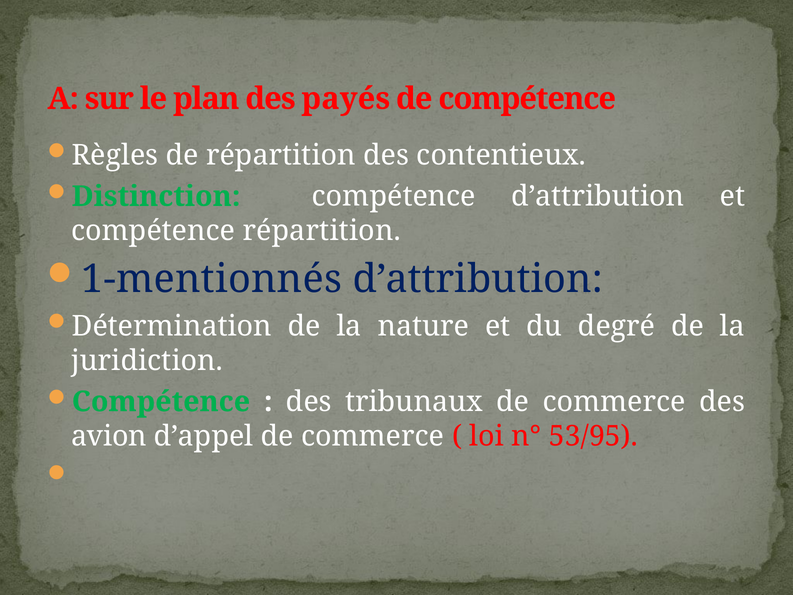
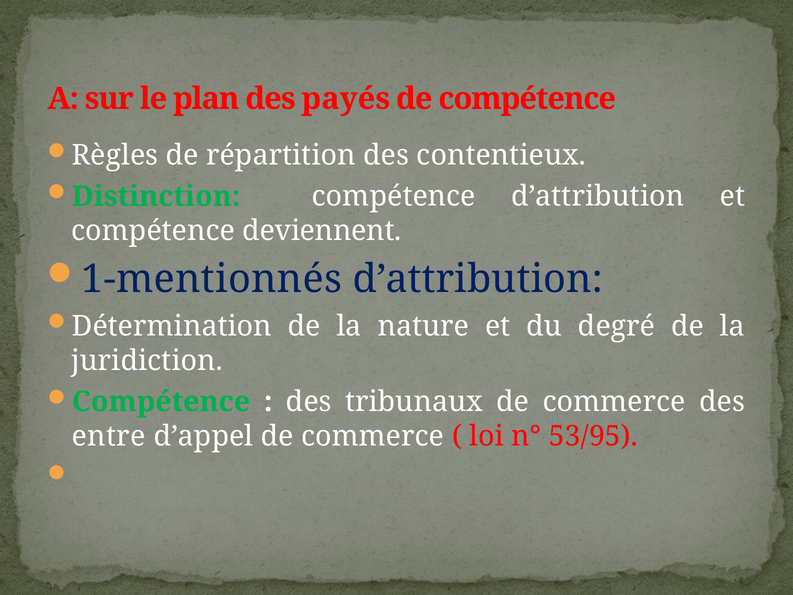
compétence répartition: répartition -> deviennent (322, 231)
avion: avion -> entre (109, 436)
